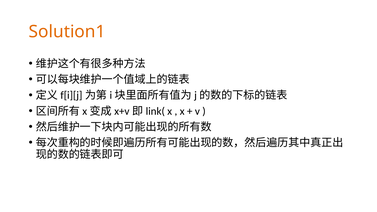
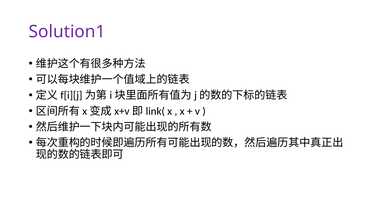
Solution1 colour: orange -> purple (67, 32)
